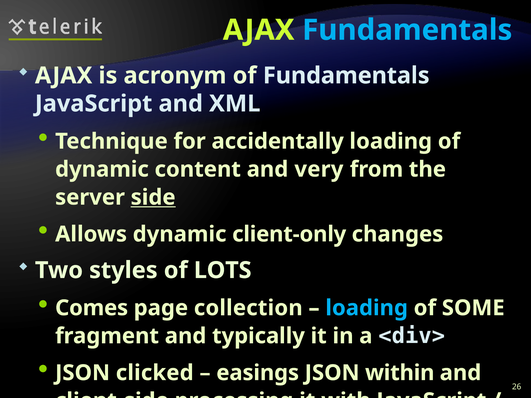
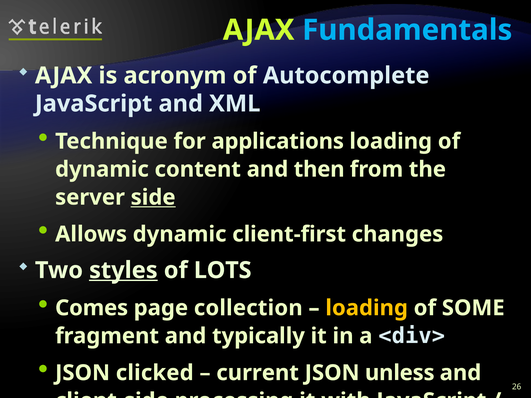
of Fundamentals: Fundamentals -> Autocomplete (346, 76)
accidentally: accidentally -> applications (278, 141)
very: very -> then (319, 169)
client-only: client-only -> client-first (289, 234)
styles underline: none -> present (123, 270)
loading colour: light blue -> yellow (367, 308)
easings: easings -> current (258, 373)
within: within -> unless (400, 373)
